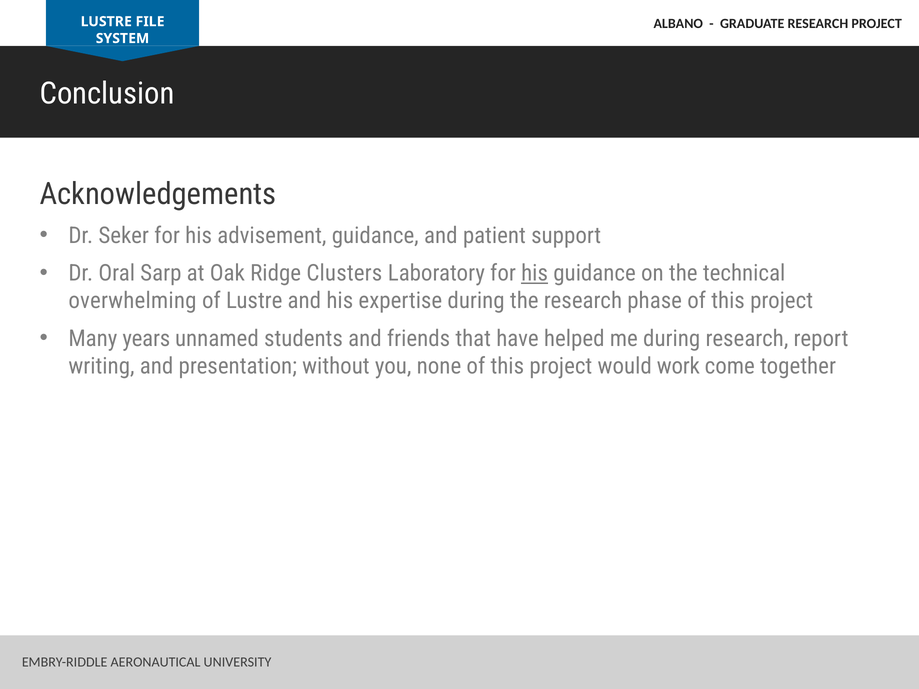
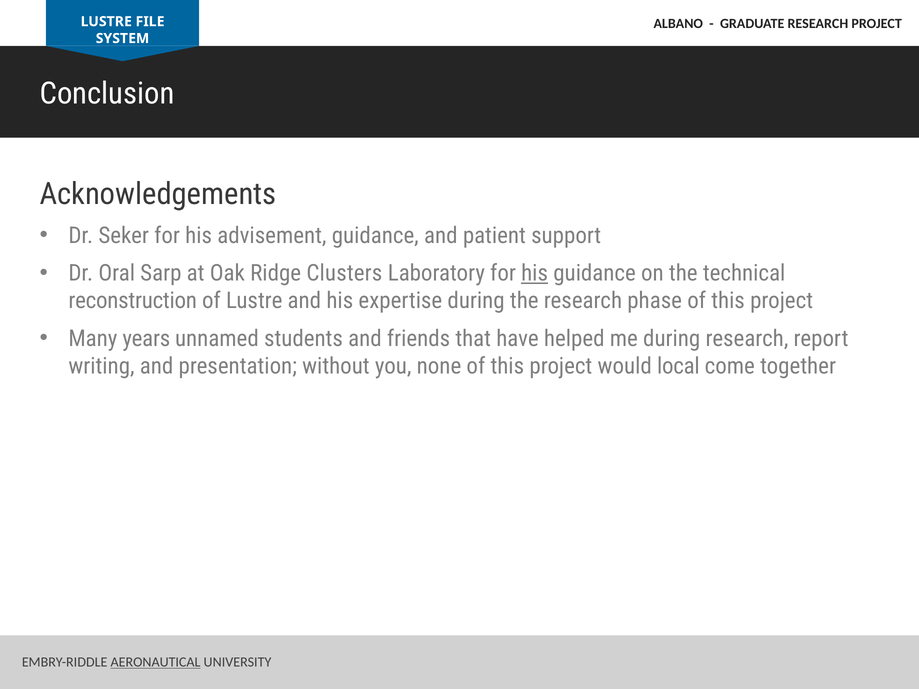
overwhelming: overwhelming -> reconstruction (133, 301)
work: work -> local (678, 366)
AERONAUTICAL underline: none -> present (156, 662)
